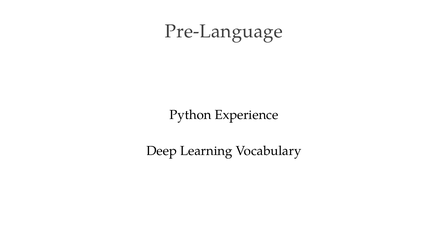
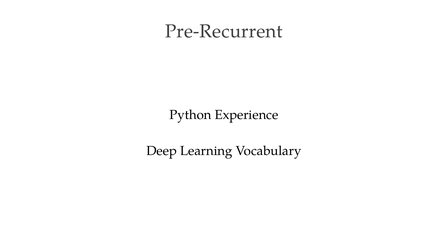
Pre-Language: Pre-Language -> Pre-Recurrent (224, 31)
